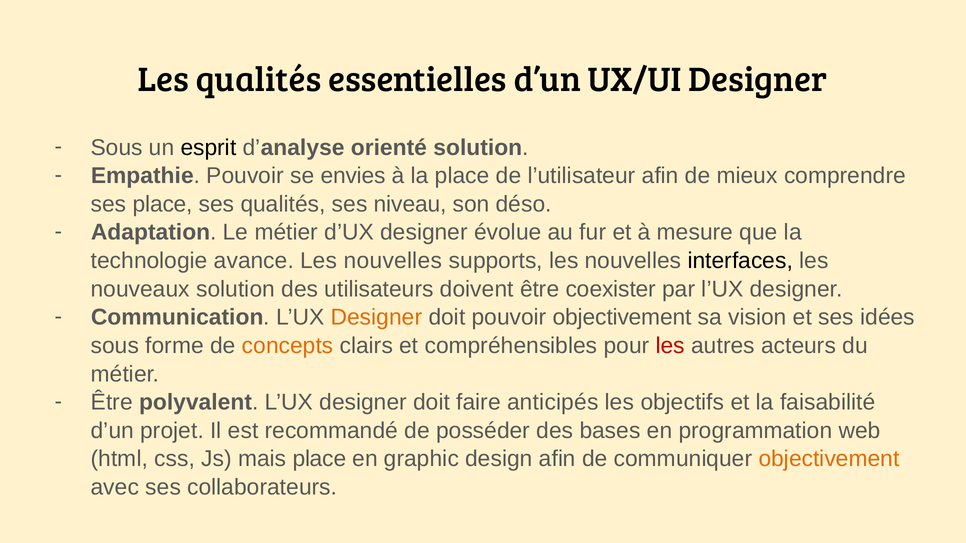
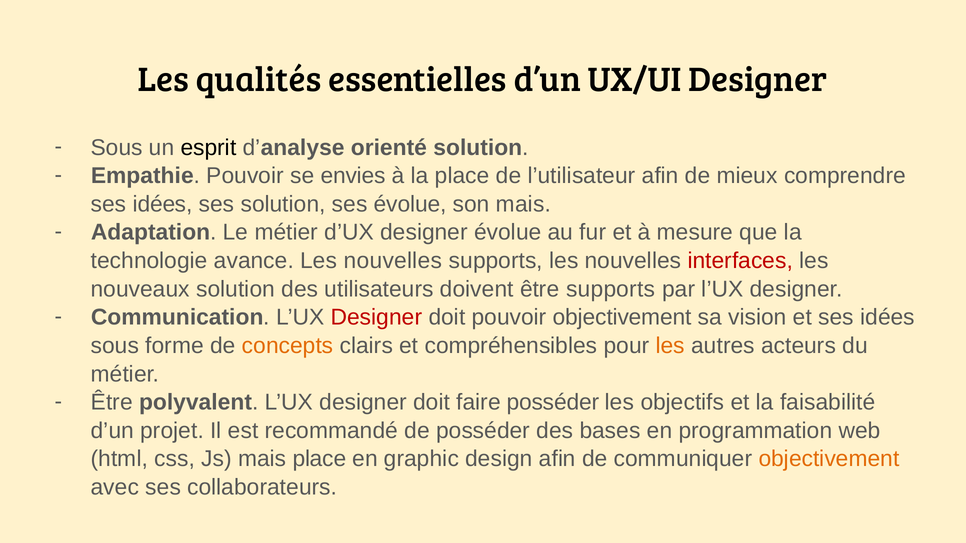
place: place -> idées (163, 204)
ses qualités: qualités -> solution (283, 204)
ses niveau: niveau -> évolue (410, 204)
son déso: déso -> mais (524, 204)
interfaces colour: black -> red (740, 261)
être coexister: coexister -> supports (611, 289)
Designer colour: orange -> red (376, 318)
les colour: red -> orange (670, 346)
faire anticipés: anticipés -> posséder (553, 403)
